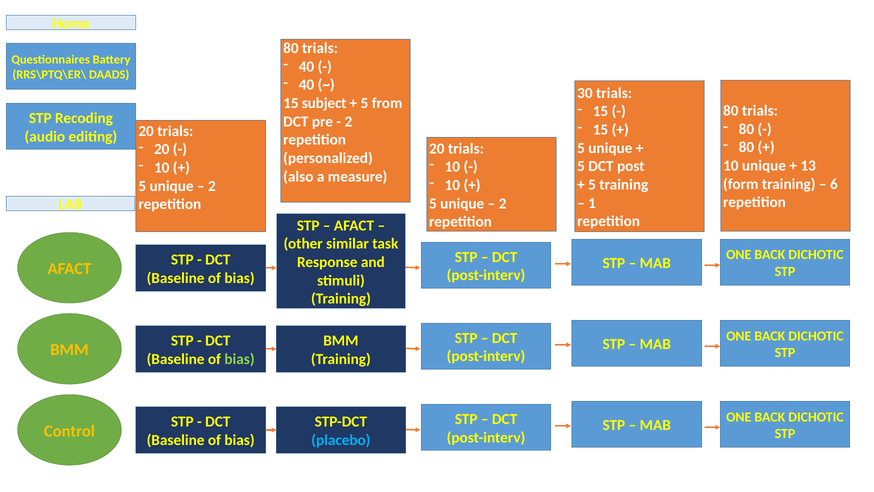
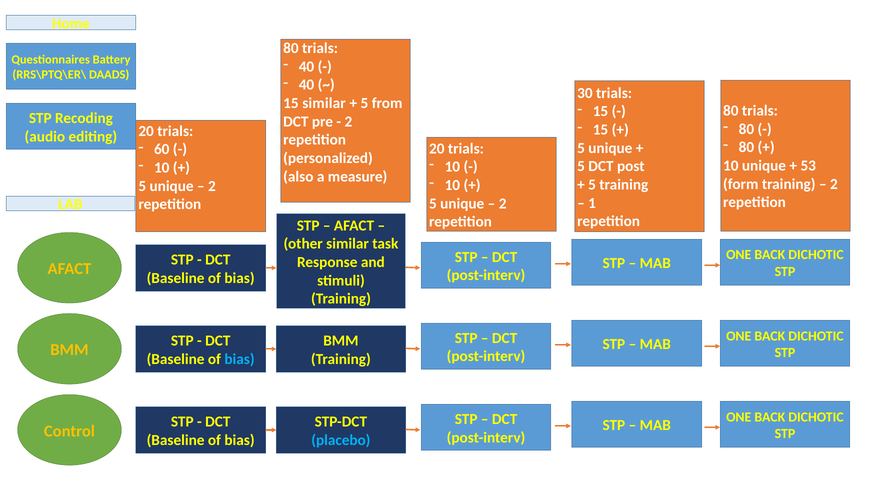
15 subject: subject -> similar (324, 103)
20: 20 -> 60 (162, 149)
13: 13 -> 53 (808, 166)
6: 6 -> 2 (834, 184)
bias colour: light green -> light blue (240, 359)
